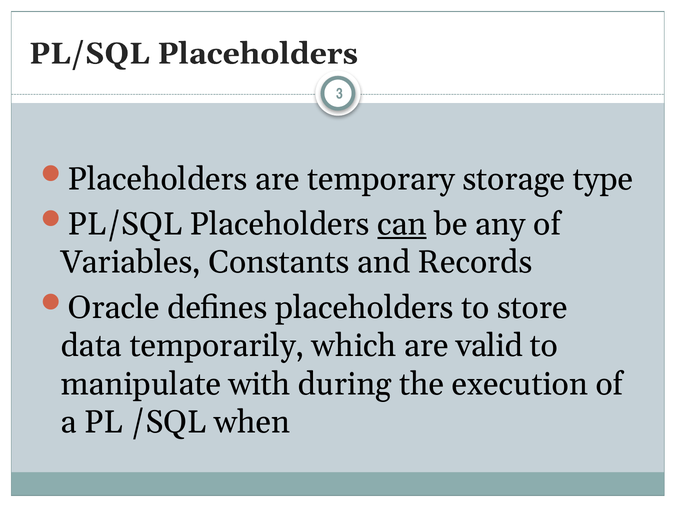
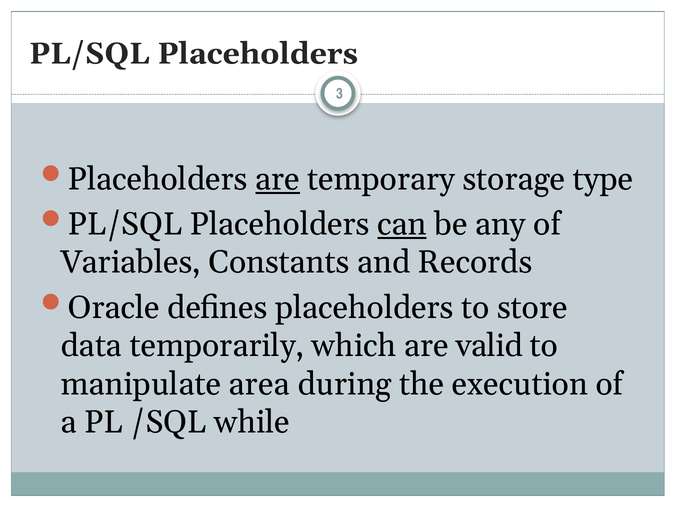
are underline: none -> present (278, 179)
with: with -> area (259, 384)
when: when -> while (252, 422)
